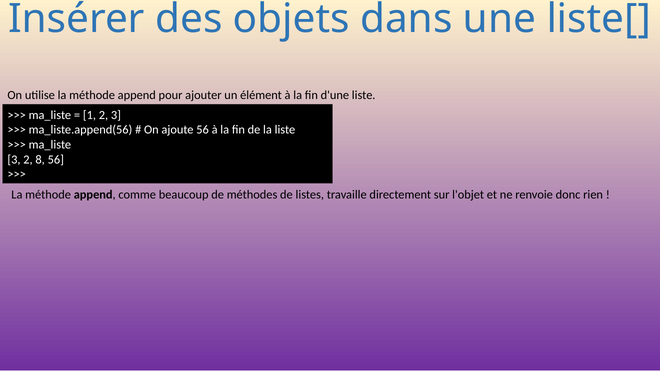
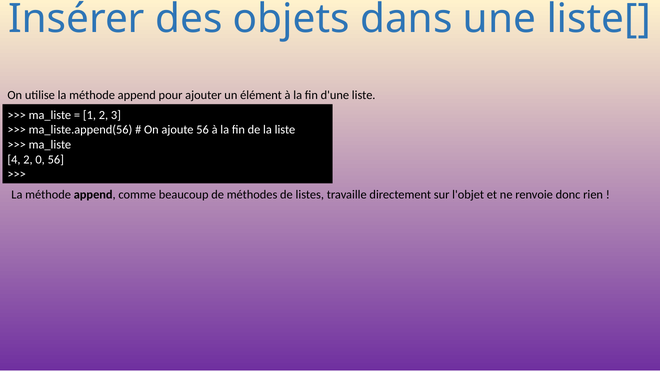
3: 3 -> 4 (14, 160)
8: 8 -> 0 (40, 160)
